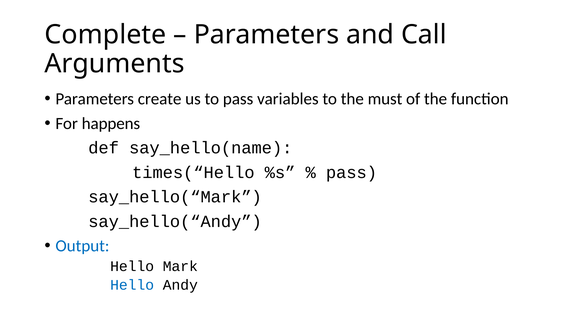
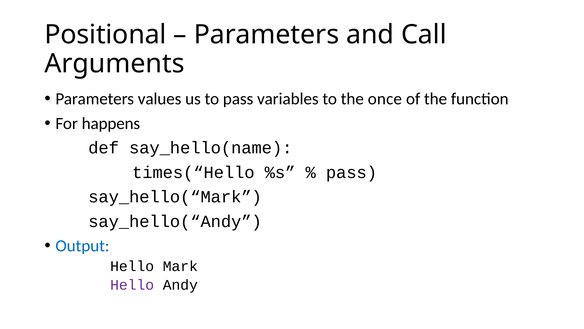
Complete: Complete -> Positional (106, 35)
create: create -> values (160, 99)
must: must -> once (385, 99)
Hello colour: blue -> purple (132, 285)
